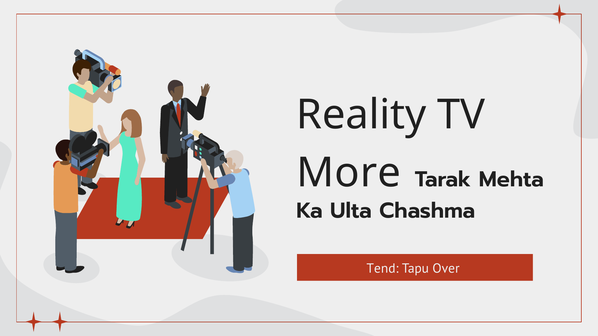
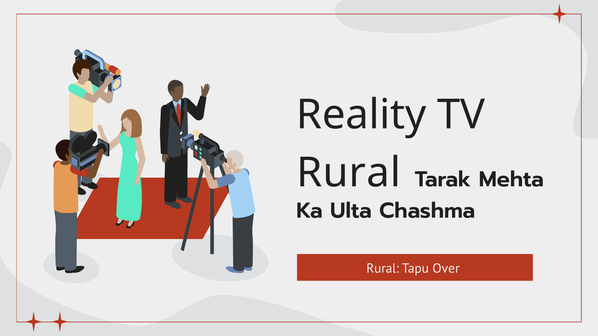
More: More -> Rural (349, 173)
Tend: Tend -> Rural (383, 269)
